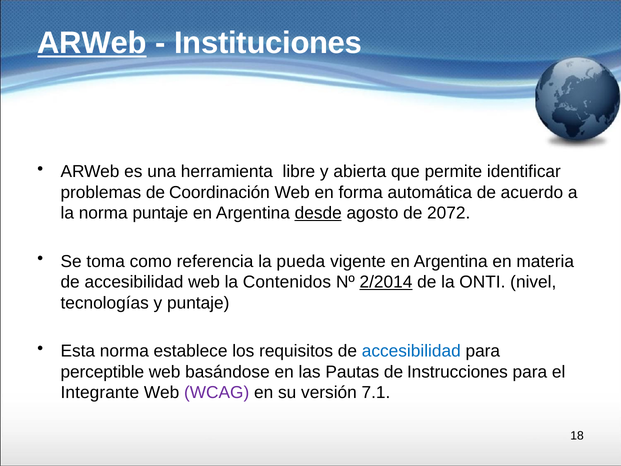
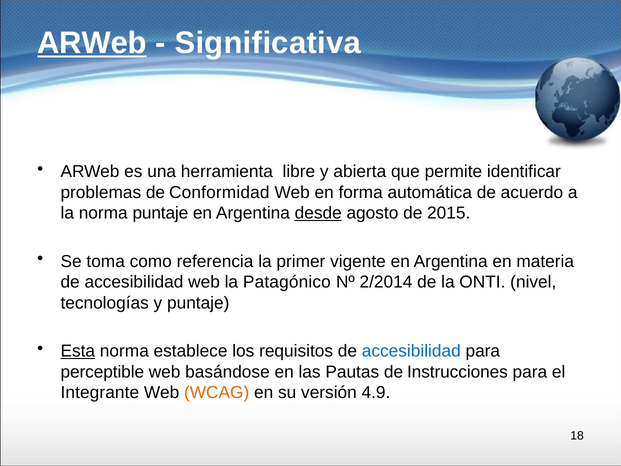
Instituciones: Instituciones -> Significativa (268, 43)
Coordinación: Coordinación -> Conformidad (219, 192)
2072: 2072 -> 2015 (449, 213)
pueda: pueda -> primer (301, 261)
Contenidos: Contenidos -> Patagónico (287, 282)
2/2014 underline: present -> none (386, 282)
Esta underline: none -> present (78, 351)
WCAG colour: purple -> orange (217, 393)
7.1: 7.1 -> 4.9 (376, 393)
